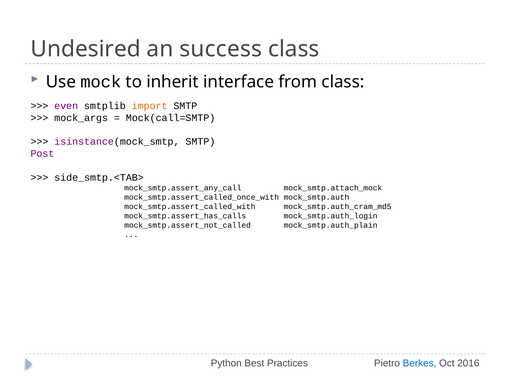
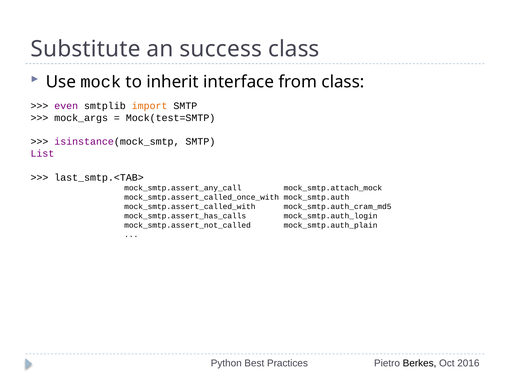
Undesired: Undesired -> Substitute (86, 49)
Mock(call=SMTP: Mock(call=SMTP -> Mock(test=SMTP (171, 118)
Post: Post -> List (42, 154)
side_smtp.<TAB>: side_smtp.<TAB> -> last_smtp.<TAB> (99, 178)
Berkes colour: blue -> black (420, 364)
